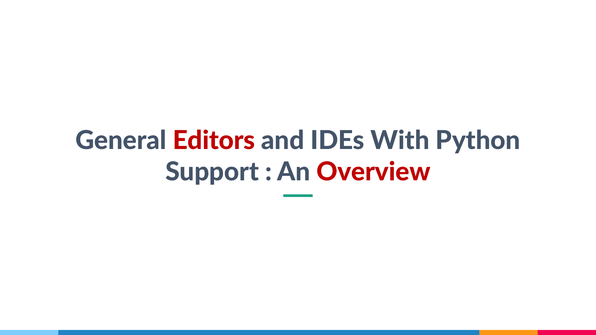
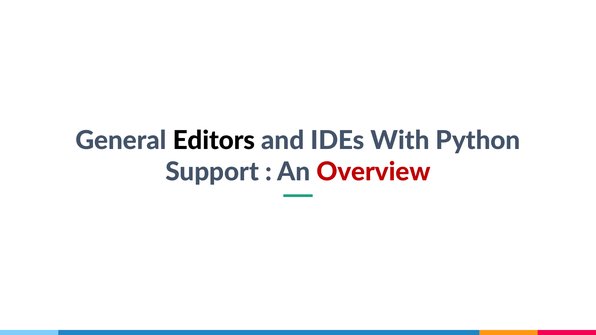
Editors colour: red -> black (214, 141)
